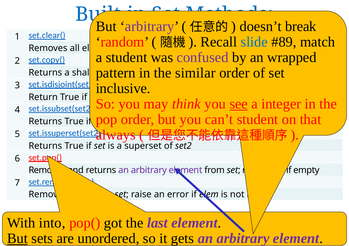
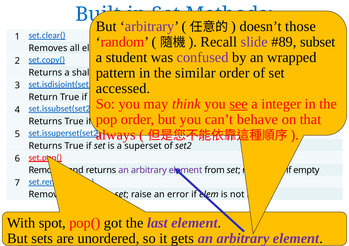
break: break -> those (301, 26)
slide colour: blue -> purple (254, 42)
match: match -> subset (318, 42)
inclusive: inclusive -> accessed (123, 88)
can’t student: student -> behave (257, 119)
into: into -> spot (52, 223)
But underline: present -> none (17, 238)
